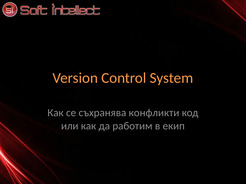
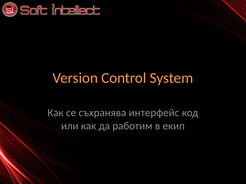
конфликти: конфликти -> интерфейс (154, 113)
